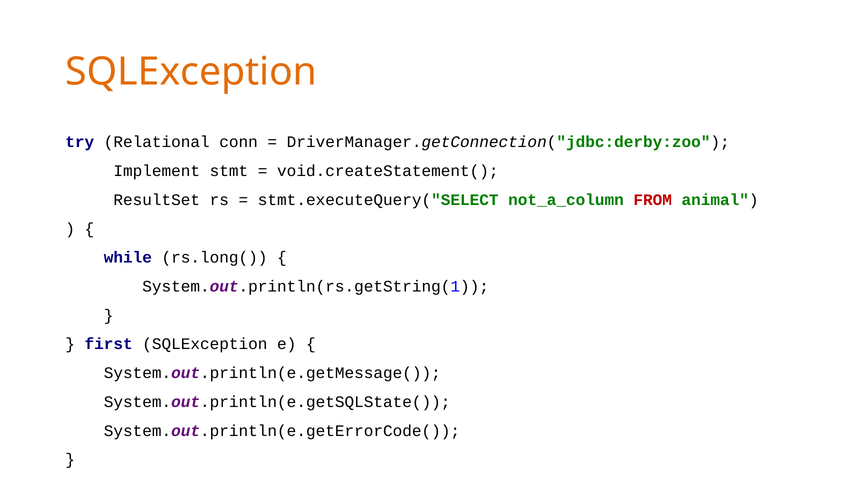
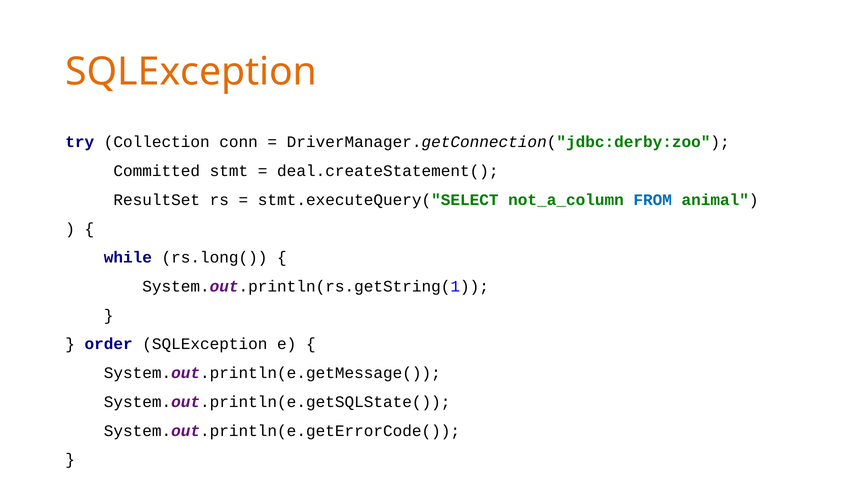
Relational: Relational -> Collection (157, 142)
Implement: Implement -> Committed (157, 171)
void.createStatement(: void.createStatement( -> deal.createStatement( (388, 171)
FROM colour: red -> blue (653, 200)
first: first -> order (109, 345)
